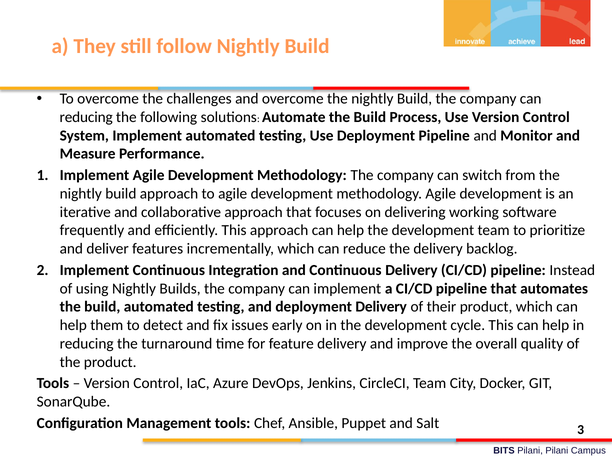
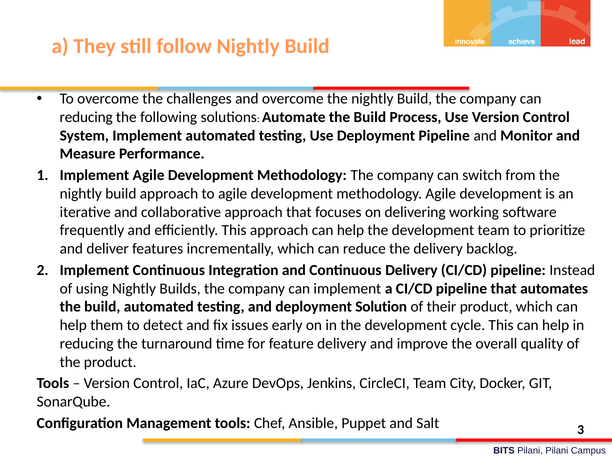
deployment Delivery: Delivery -> Solution (381, 307)
